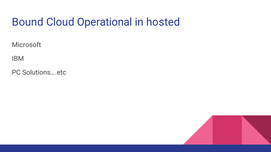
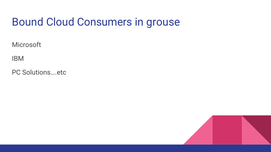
Operational: Operational -> Consumers (105, 22)
hosted: hosted -> grouse (163, 22)
